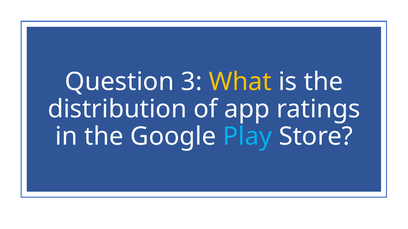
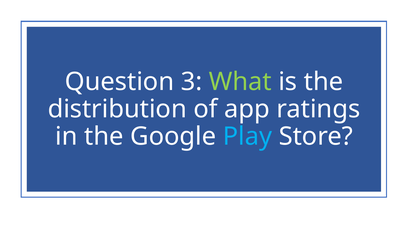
What colour: yellow -> light green (240, 82)
